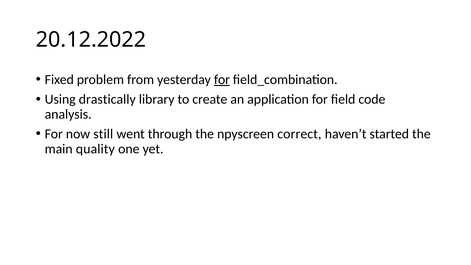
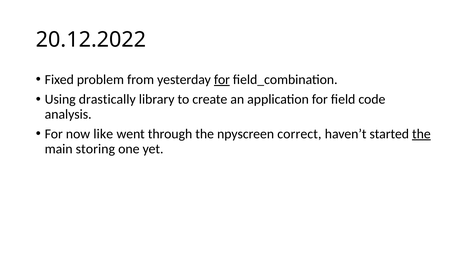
still: still -> like (103, 134)
the underline: none -> present (421, 134)
quality: quality -> storing (95, 149)
